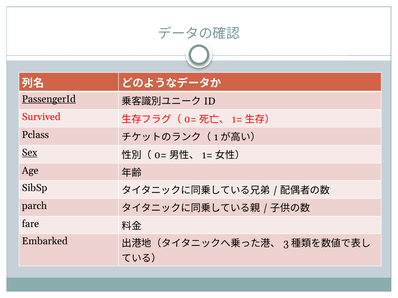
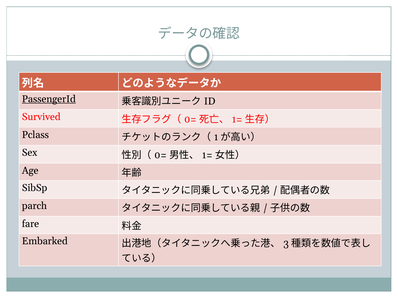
Sex underline: present -> none (30, 153)
